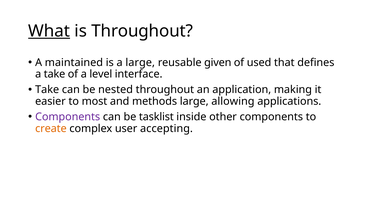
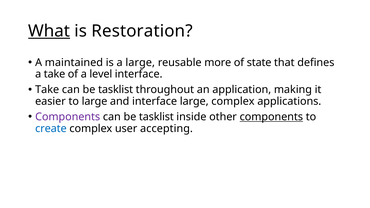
is Throughout: Throughout -> Restoration (142, 31)
given: given -> more (218, 63)
used: used -> state (259, 63)
nested: nested -> tasklist (116, 90)
to most: most -> large (95, 101)
and methods: methods -> interface (155, 101)
large allowing: allowing -> complex (233, 101)
components underline: none -> present (271, 117)
create colour: orange -> blue (51, 129)
